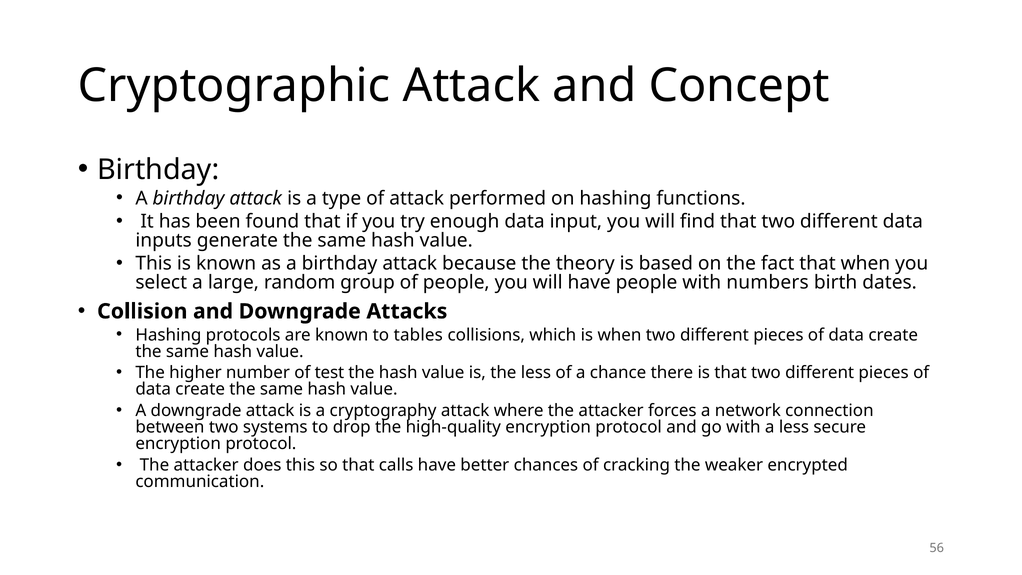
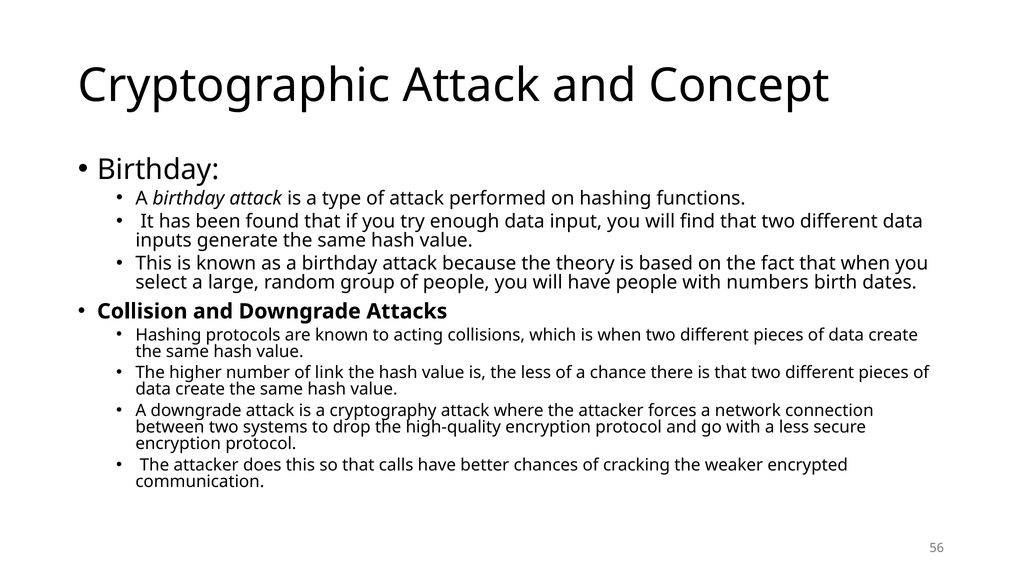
tables: tables -> acting (418, 335)
test: test -> link (329, 373)
